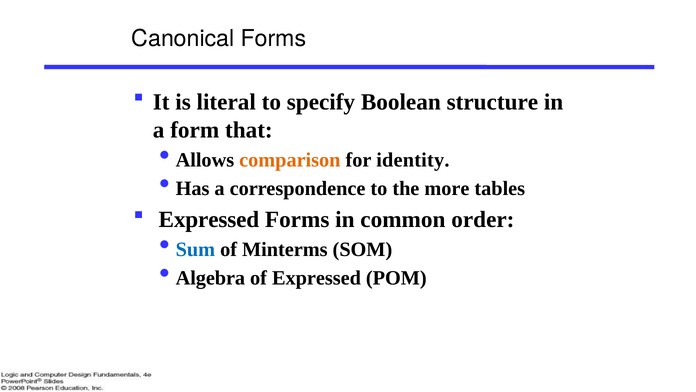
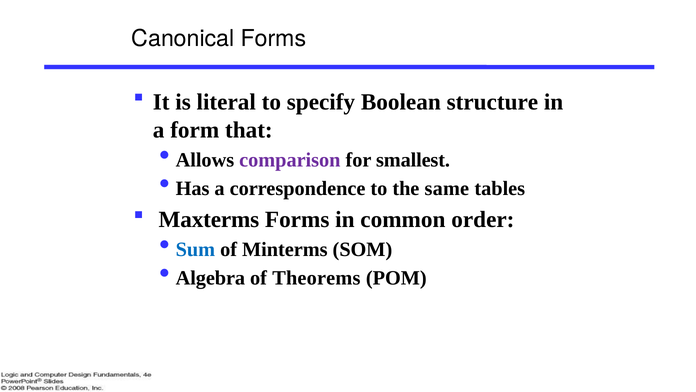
comparison colour: orange -> purple (290, 160)
identity: identity -> smallest (413, 160)
more: more -> same (447, 188)
Expressed: Expressed -> Maxterms (209, 219)
of Expressed: Expressed -> Theorems (316, 278)
